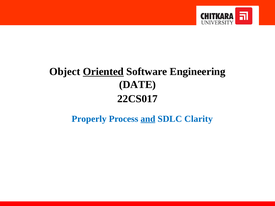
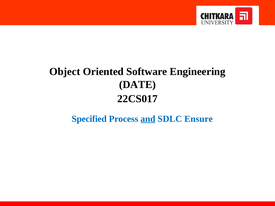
Oriented underline: present -> none (103, 72)
Properly: Properly -> Specified (89, 119)
Clarity: Clarity -> Ensure (199, 119)
